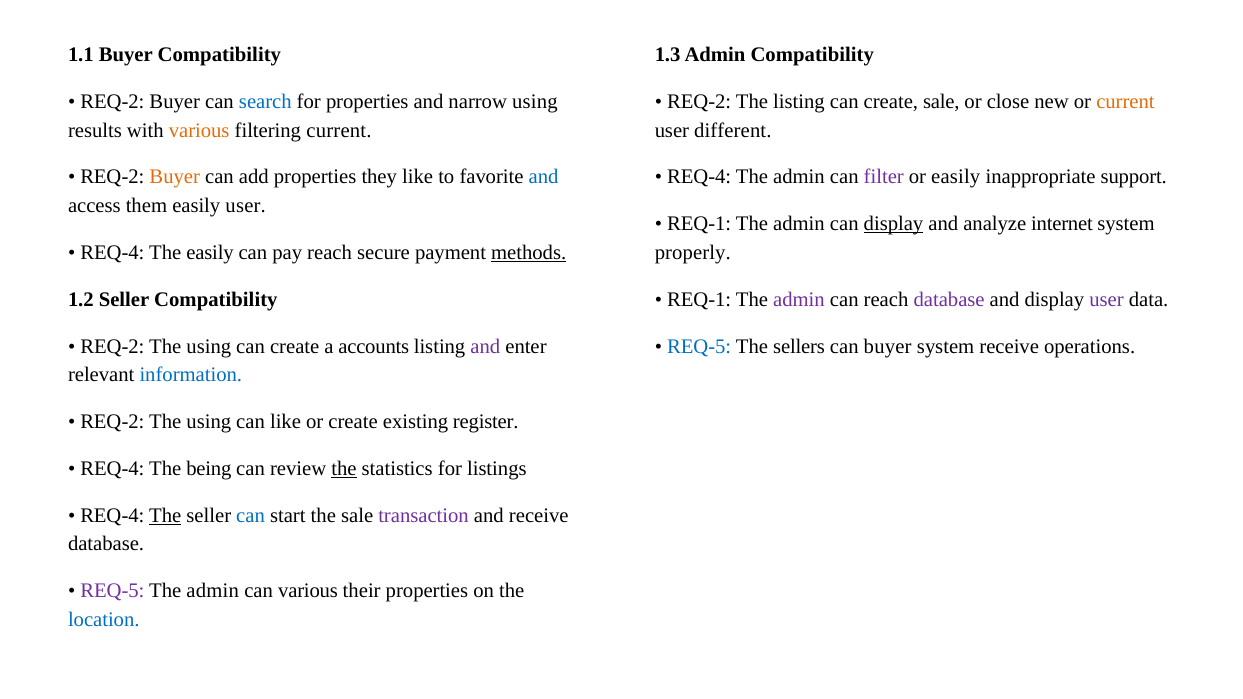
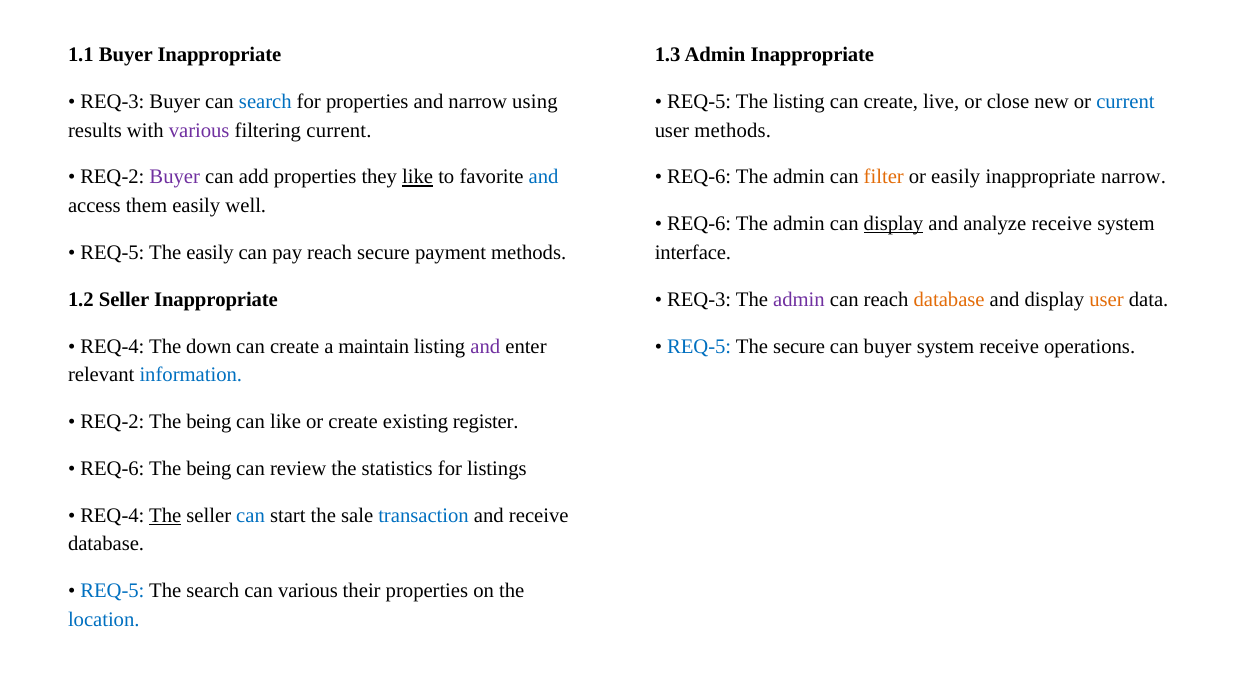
Buyer Compatibility: Compatibility -> Inappropriate (219, 55)
Admin Compatibility: Compatibility -> Inappropriate (812, 55)
REQ-2: REQ-2 -> REQ-3 (112, 102)
REQ-2: REQ-2 -> REQ-5 (699, 102)
create sale: sale -> live (941, 102)
current colour: orange -> blue (1125, 102)
various colour: orange -> purple (199, 130)
user different: different -> methods (733, 130)
Buyer colour: orange -> purple (175, 177)
like underline: none -> present (418, 177)
REQ-4: REQ-4 -> REQ-6 (699, 177)
filter colour: purple -> orange (884, 177)
inappropriate support: support -> narrow (1134, 177)
easily user: user -> well (246, 206)
REQ-1: REQ-1 -> REQ-6 (699, 224)
analyze internet: internet -> receive (1062, 224)
REQ-4: REQ-4 -> REQ-5 (112, 253)
methods underline: present -> none (529, 253)
properly: properly -> interface (693, 253)
Seller Compatibility: Compatibility -> Inappropriate (216, 299)
REQ-1: REQ-1 -> REQ-3 (699, 299)
database colour: purple -> orange (949, 299)
user colour: purple -> orange (1107, 299)
REQ-2: REQ-2 -> REQ-4 (112, 346)
using: using -> down (209, 346)
accounts: accounts -> maintain (374, 346)
The sellers: sellers -> secure (799, 346)
using: using -> being (209, 422)
REQ-4: REQ-4 -> REQ-6 (112, 469)
the underline: present -> none (344, 469)
transaction colour: purple -> blue (424, 516)
REQ-5 colour: purple -> blue (112, 591)
admin: admin -> search (213, 591)
